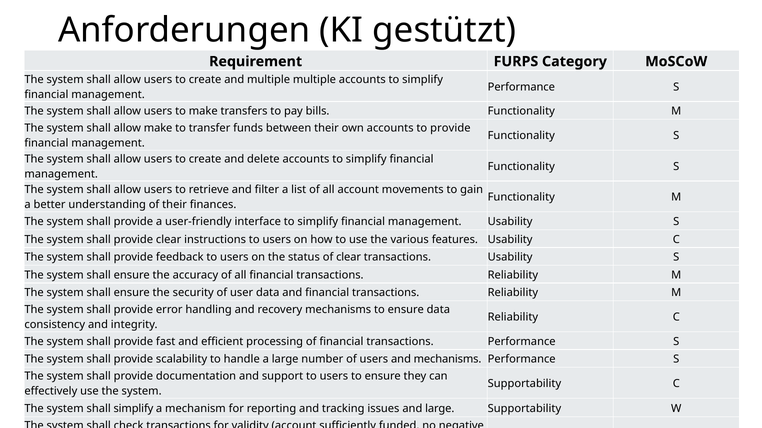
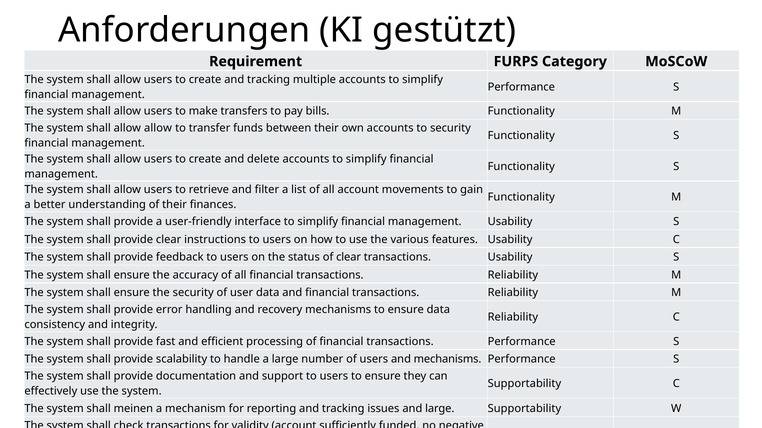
create and multiple: multiple -> tracking (269, 79)
allow make: make -> allow (158, 128)
to provide: provide -> security (450, 128)
shall simplify: simplify -> meinen (133, 409)
